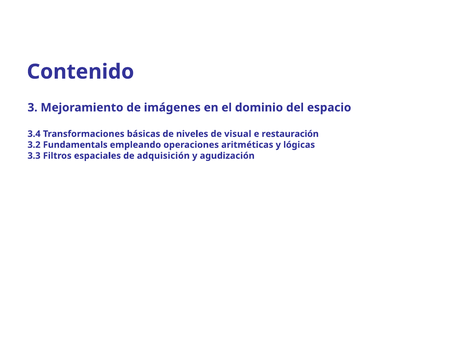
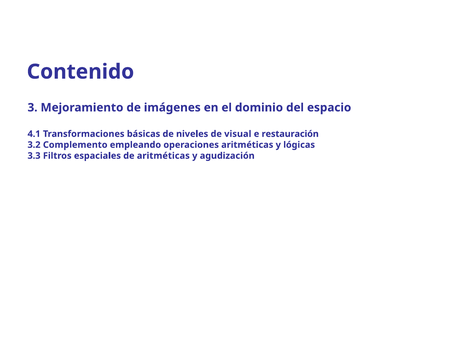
3.4: 3.4 -> 4.1 (34, 134)
Fundamentals: Fundamentals -> Complemento (75, 145)
de adquisición: adquisición -> aritméticas (163, 156)
